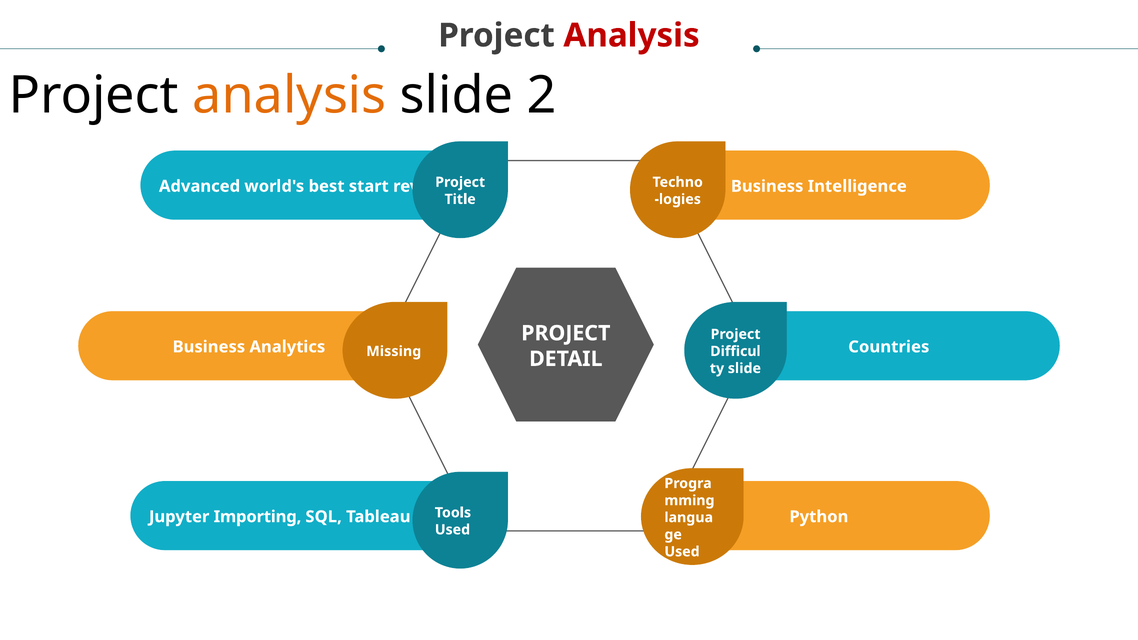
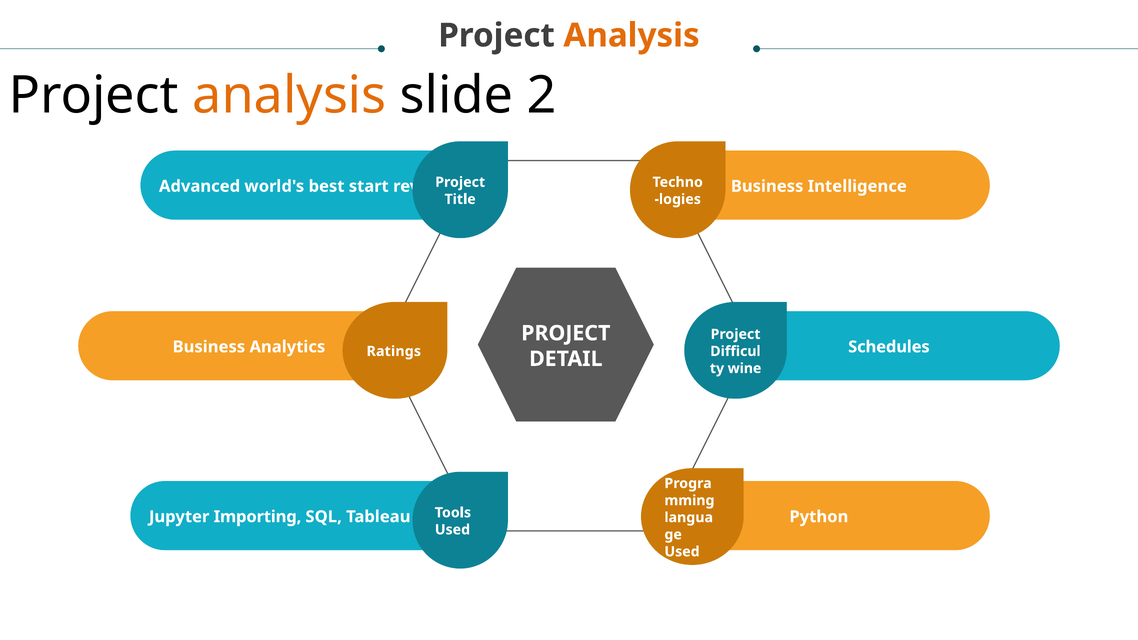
Analysis colour: red -> orange (632, 36)
Missing: Missing -> Ratings (394, 351)
Countries: Countries -> Schedules (889, 347)
slide: slide -> wine (744, 368)
